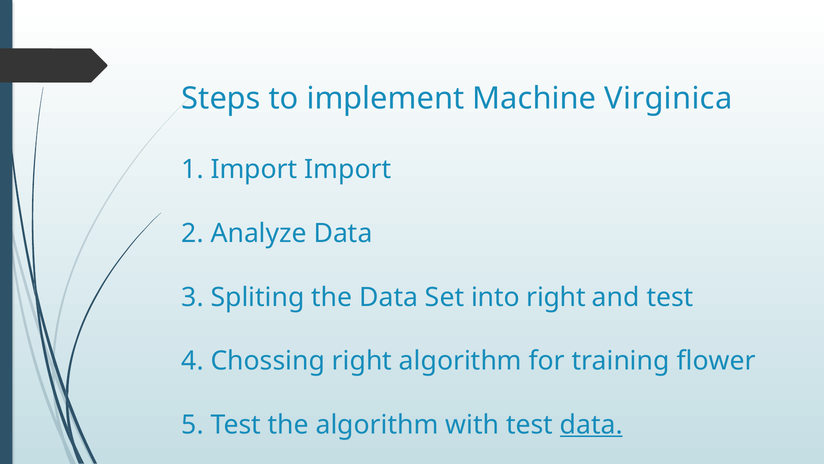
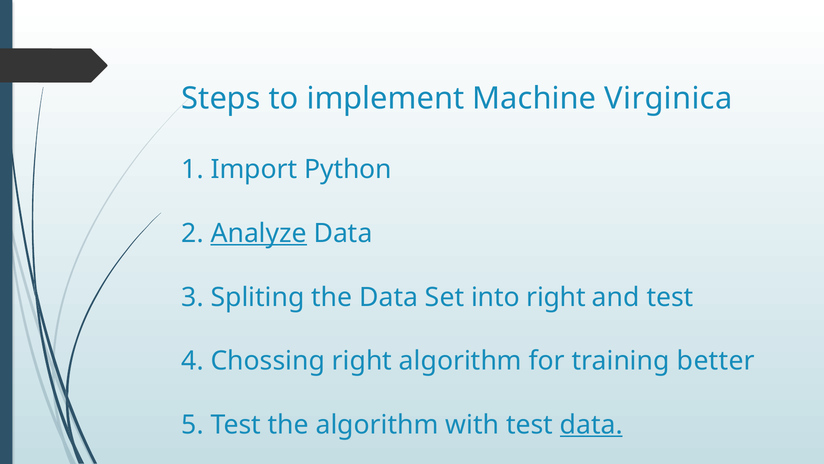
Import Import: Import -> Python (348, 169)
Analyze underline: none -> present (259, 233)
flower: flower -> better (716, 361)
